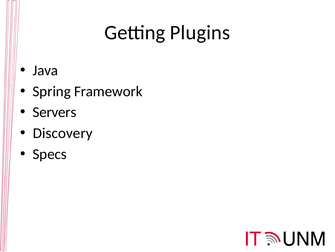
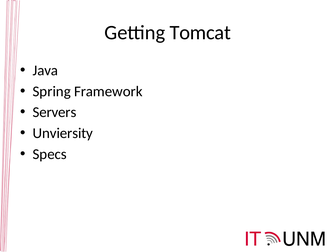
Plugins: Plugins -> Tomcat (200, 32)
Discovery: Discovery -> Unviersity (63, 133)
